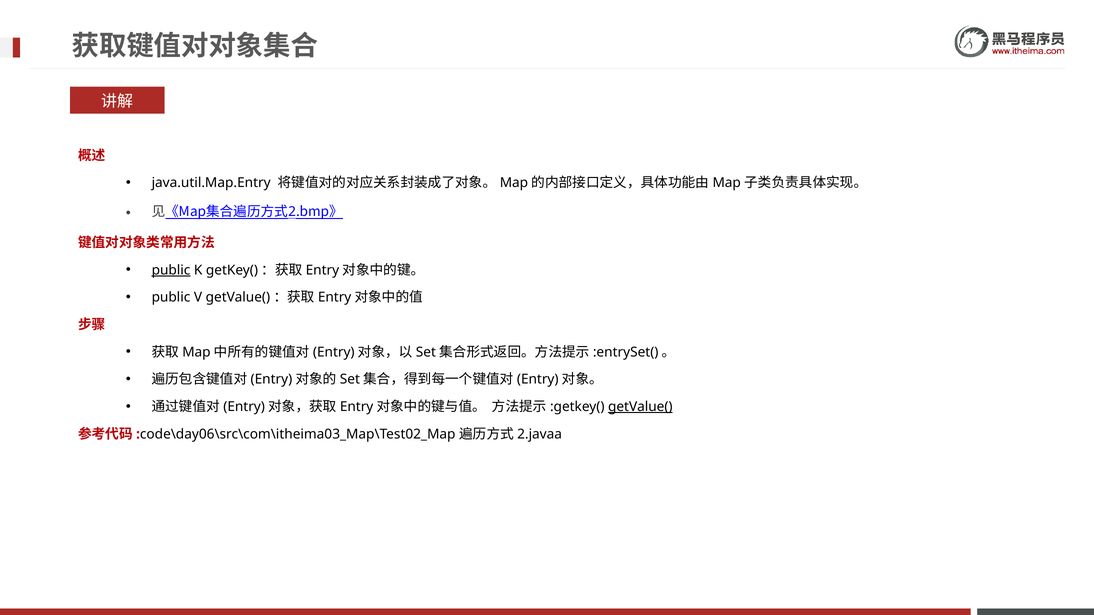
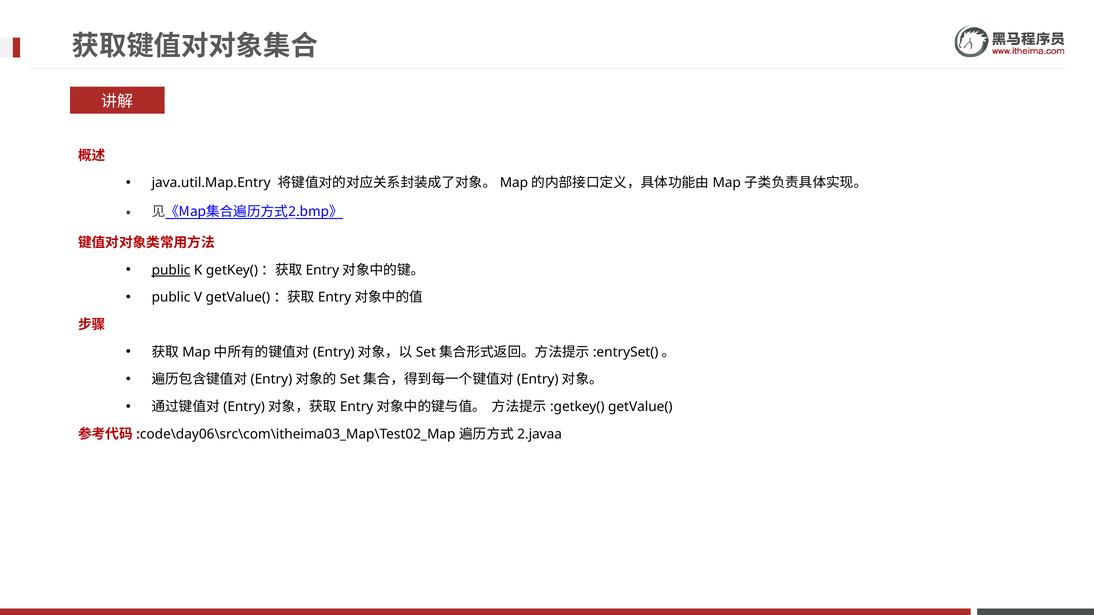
getValue( underline: present -> none (640, 407)
